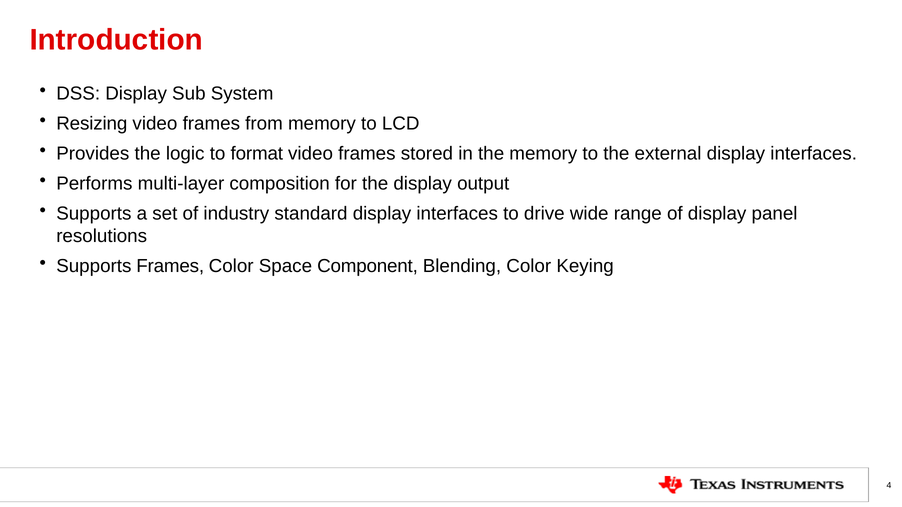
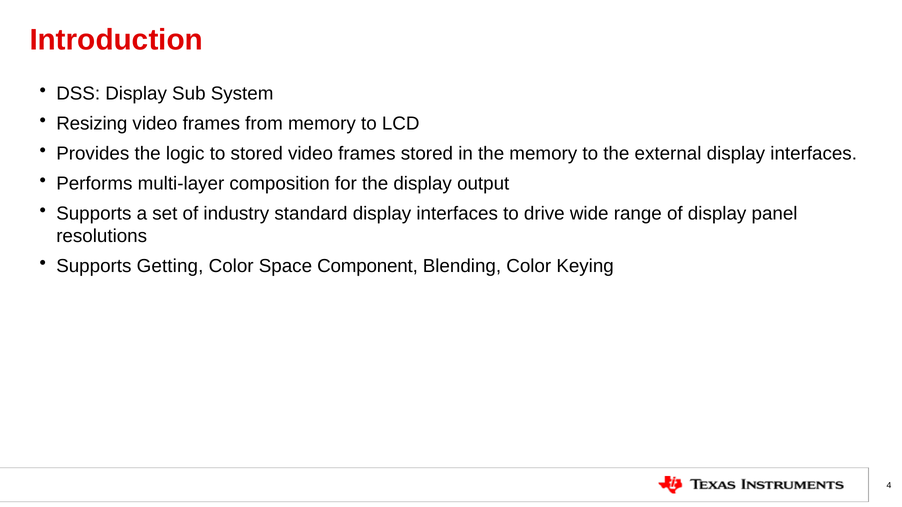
to format: format -> stored (257, 154)
Supports Frames: Frames -> Getting (170, 266)
